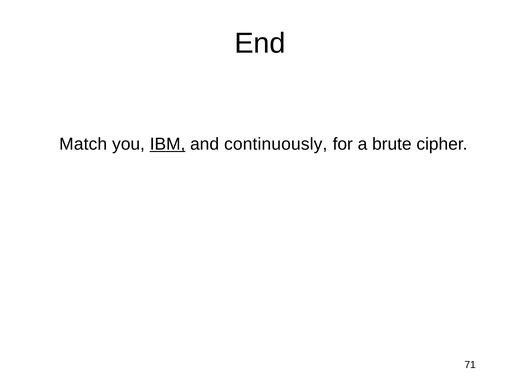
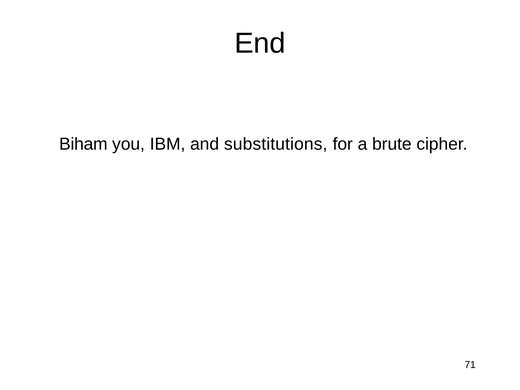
Match: Match -> Biham (83, 144)
IBM underline: present -> none (168, 144)
continuously: continuously -> substitutions (276, 144)
